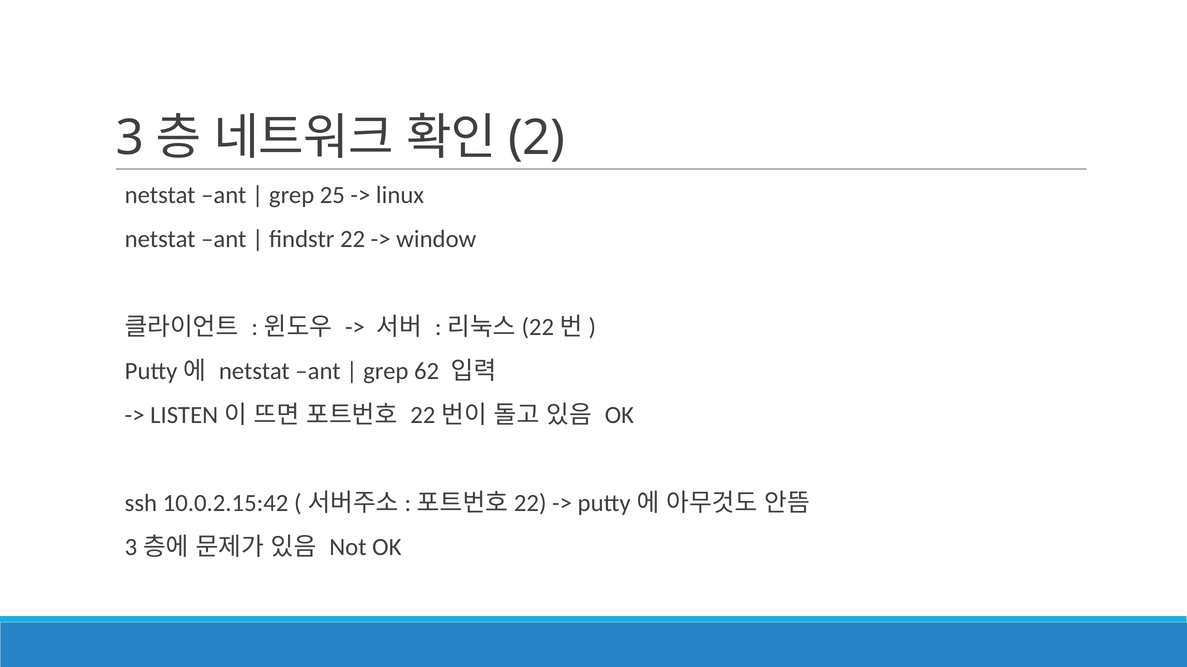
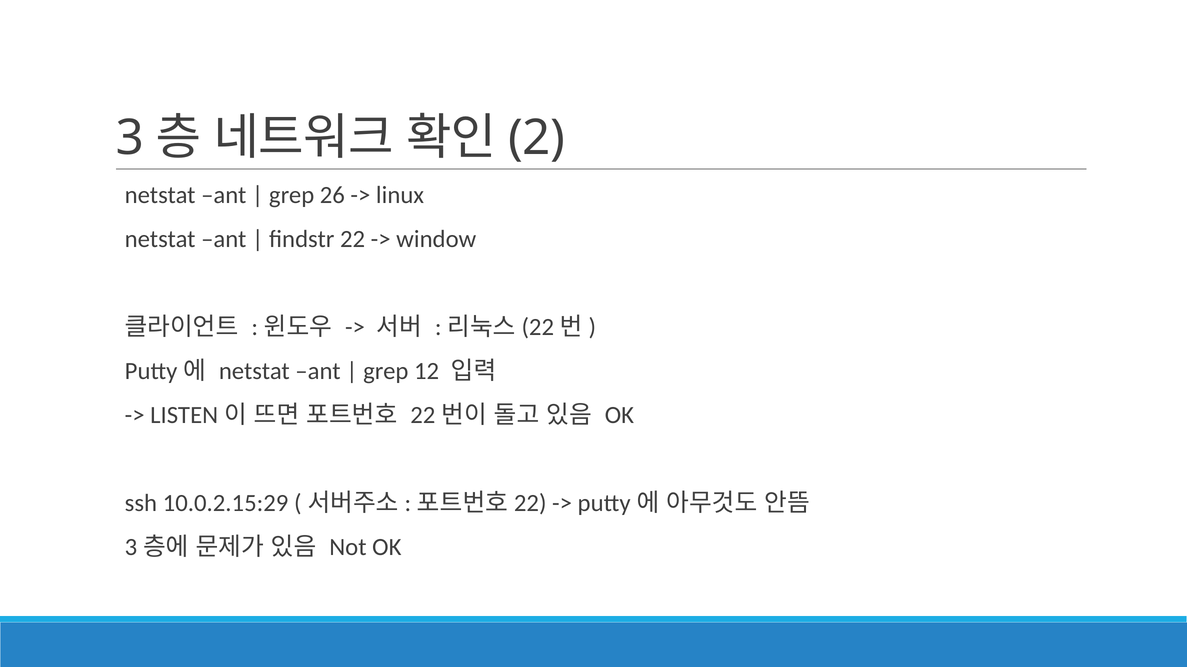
25: 25 -> 26 (332, 195)
62: 62 -> 12 (427, 372)
10.0.2.15:42: 10.0.2.15:42 -> 10.0.2.15:29 (226, 504)
